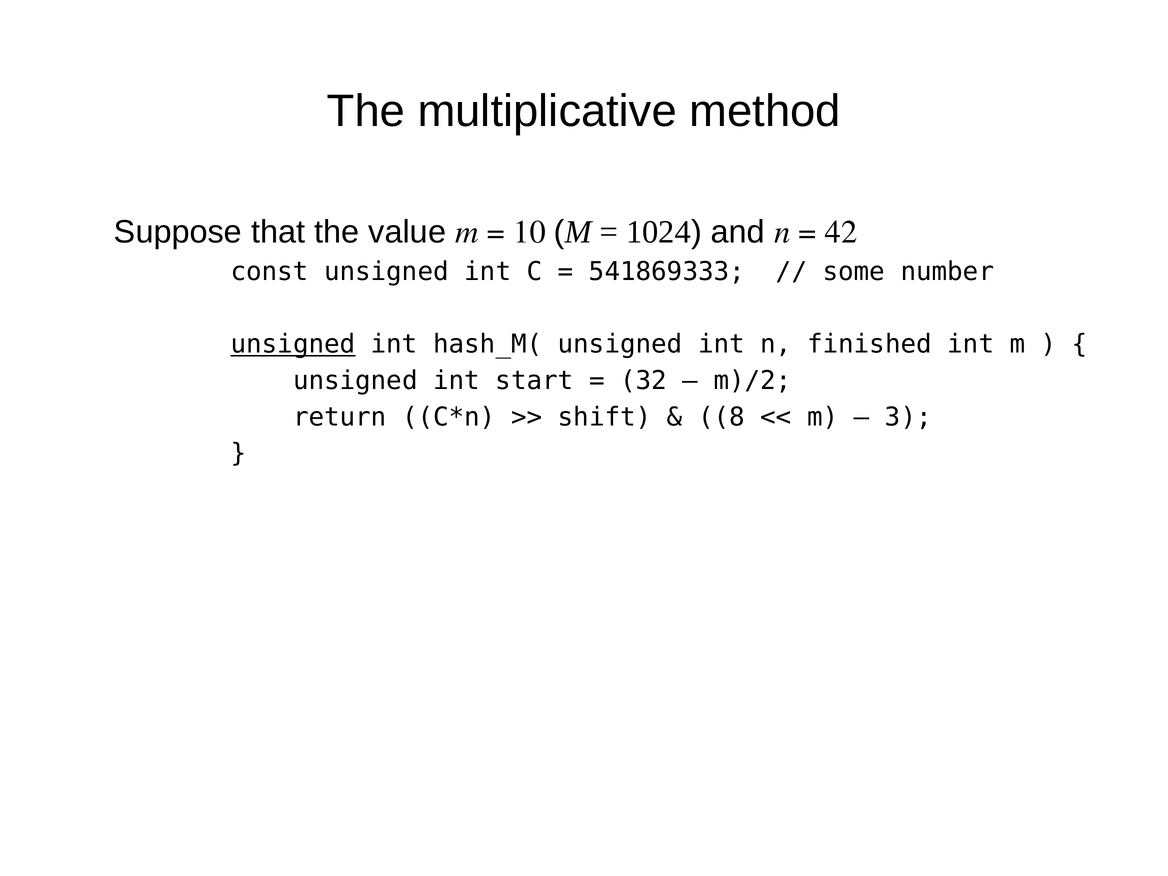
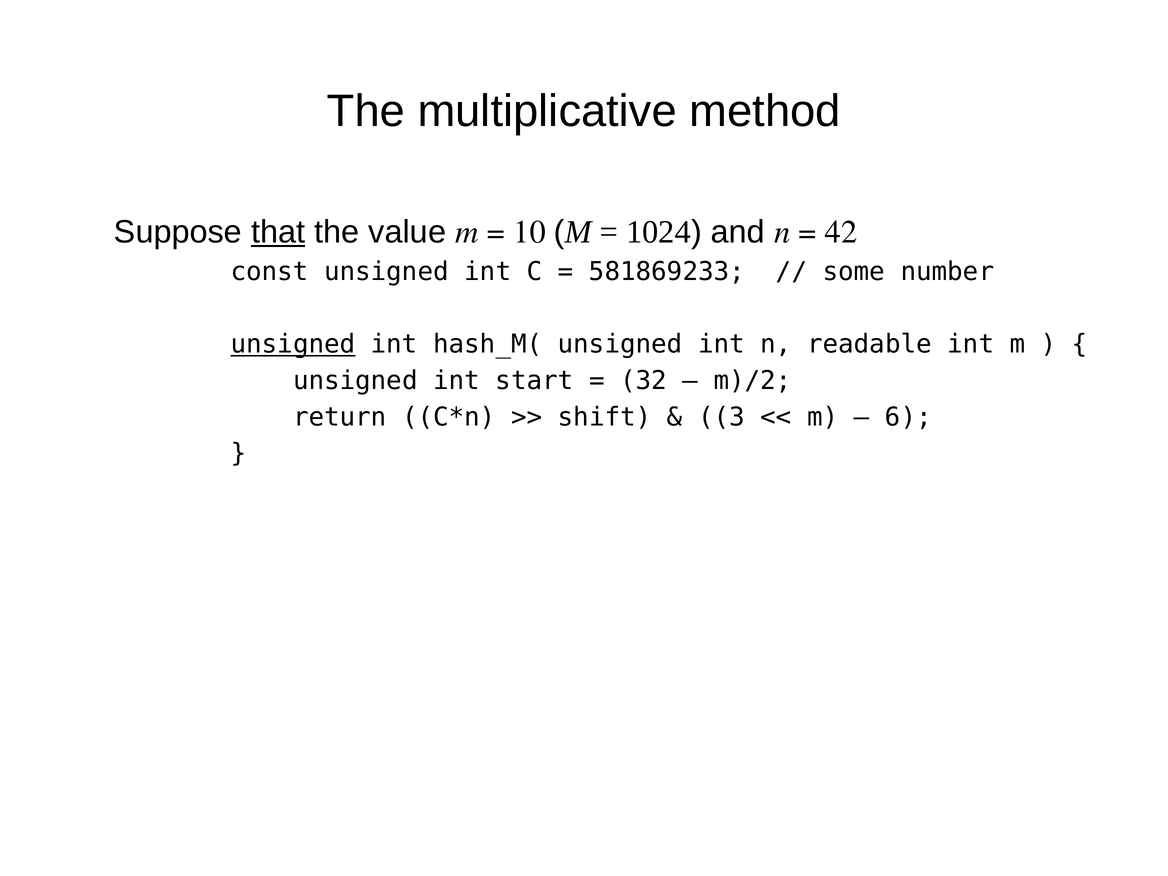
that underline: none -> present (278, 232)
541869333: 541869333 -> 581869233 (667, 272)
finished: finished -> readable (869, 344)
8: 8 -> 3 (721, 417)
3: 3 -> 6 (908, 417)
